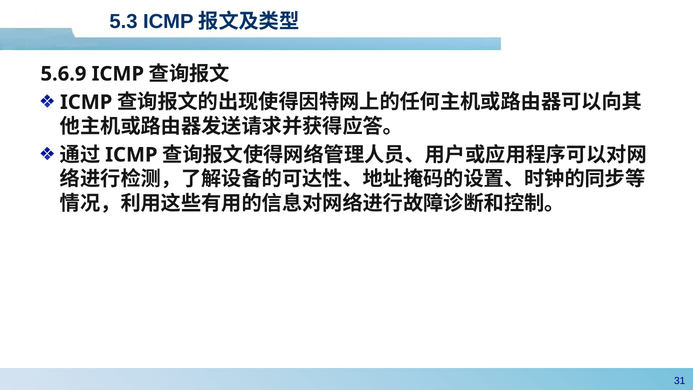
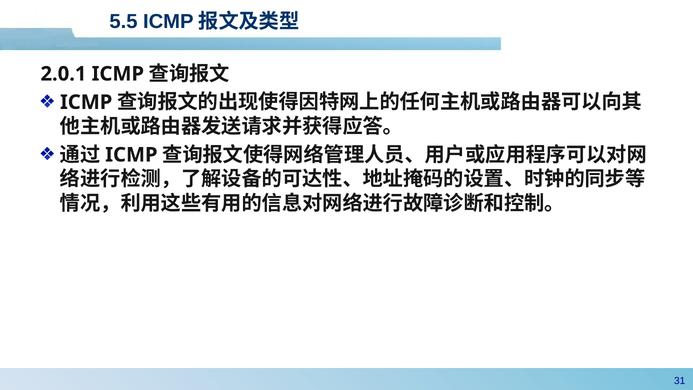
5.3: 5.3 -> 5.5 (124, 21)
5.6.9: 5.6.9 -> 2.0.1 (63, 74)
